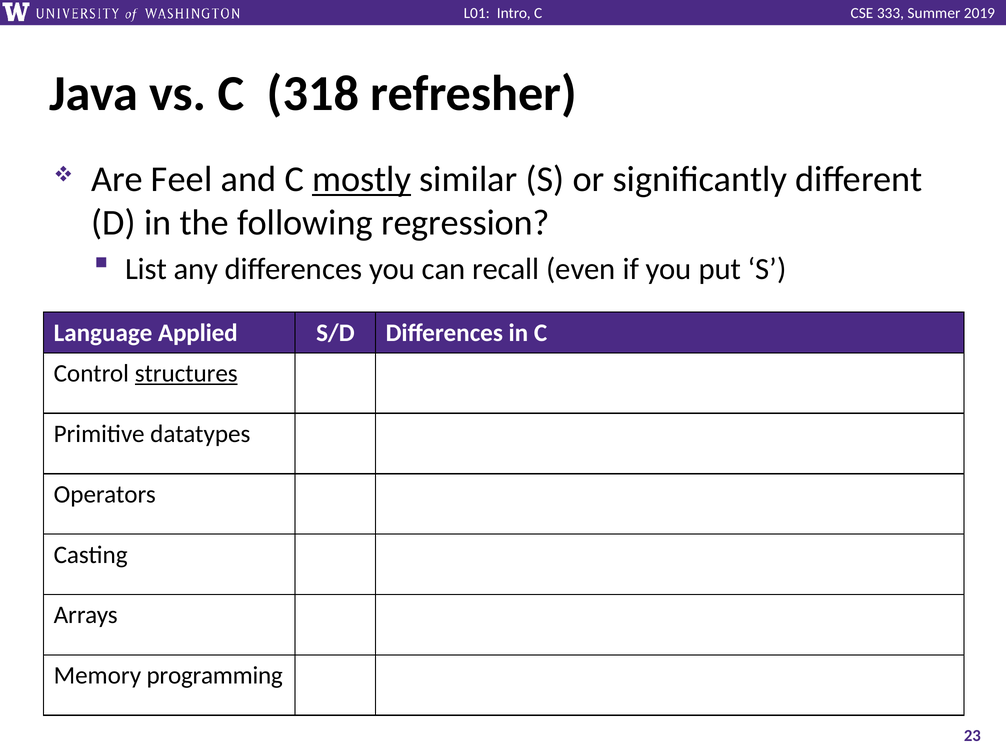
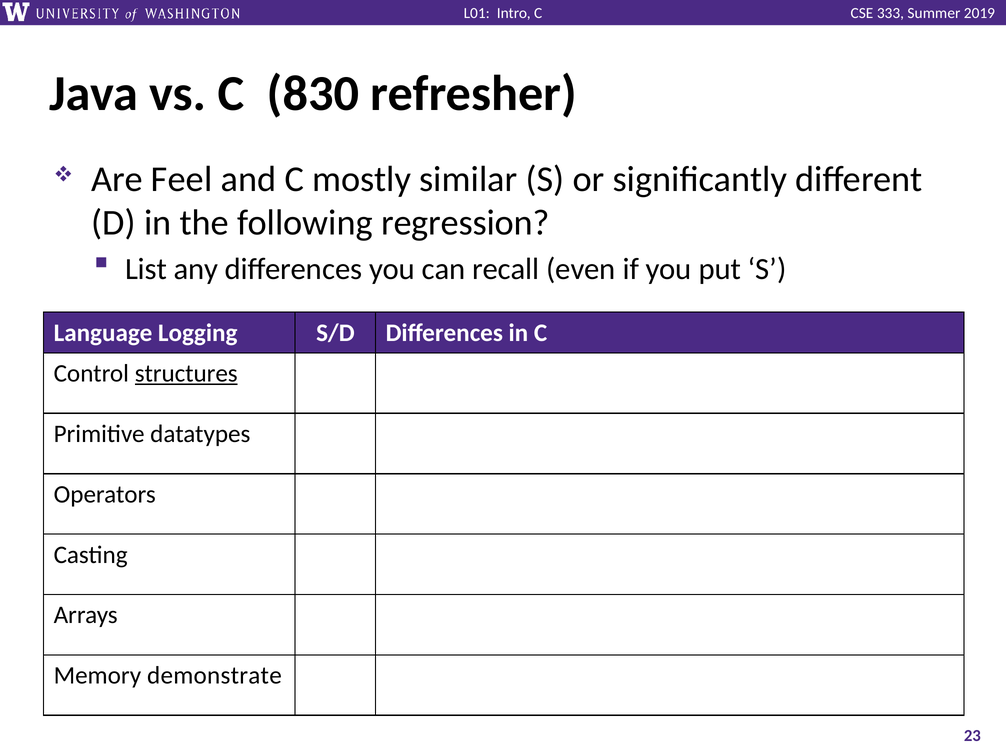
318: 318 -> 830 (313, 93)
mostly underline: present -> none (362, 179)
Applied: Applied -> Logging (198, 333)
programming: programming -> demonstrate (214, 675)
